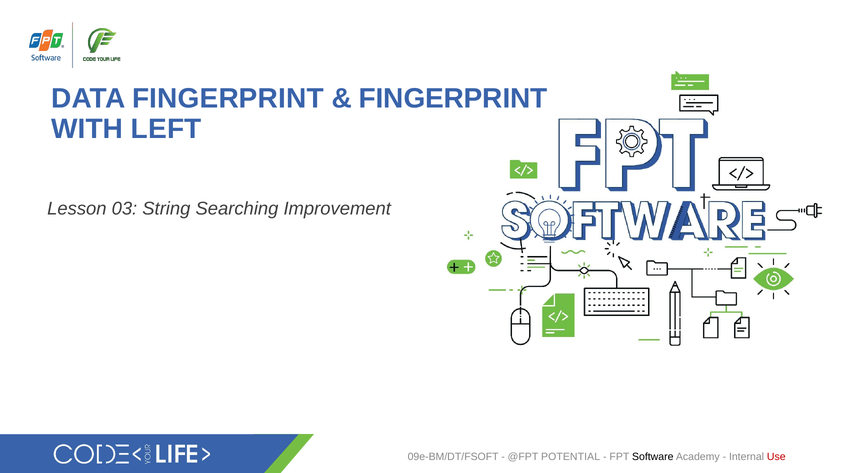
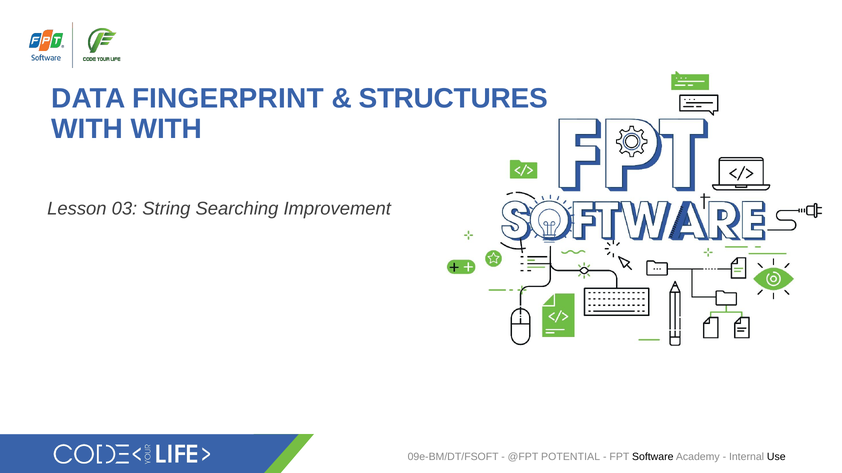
FINGERPRINT: FINGERPRINT -> STRUCTURES (453, 99)
WITH LEFT: LEFT -> WITH (166, 129)
Use colour: red -> black (776, 457)
